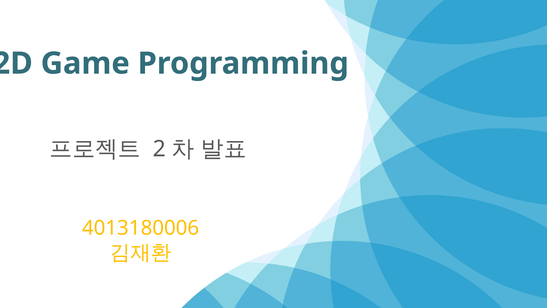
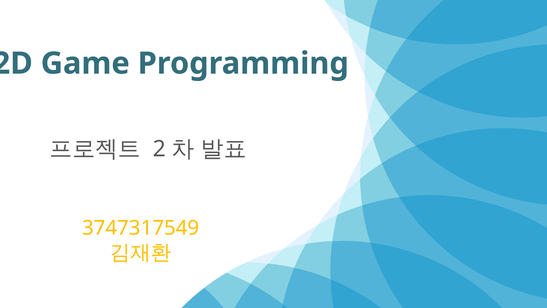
4013180006: 4013180006 -> 3747317549 (141, 228)
